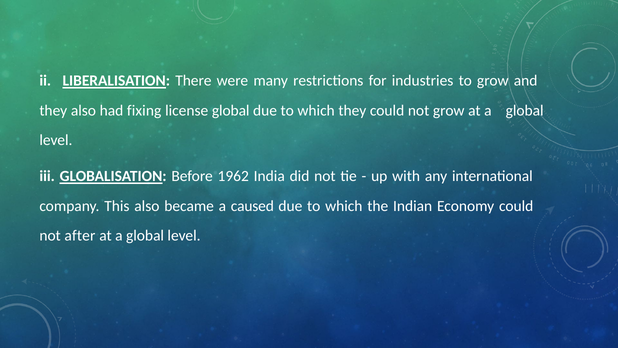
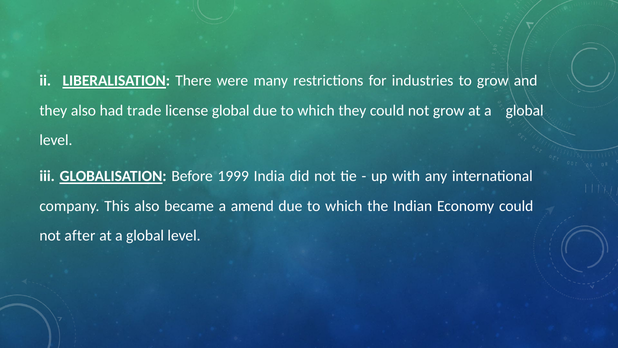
fixing: fixing -> trade (144, 110)
1962: 1962 -> 1999 (233, 176)
caused: caused -> amend (252, 206)
